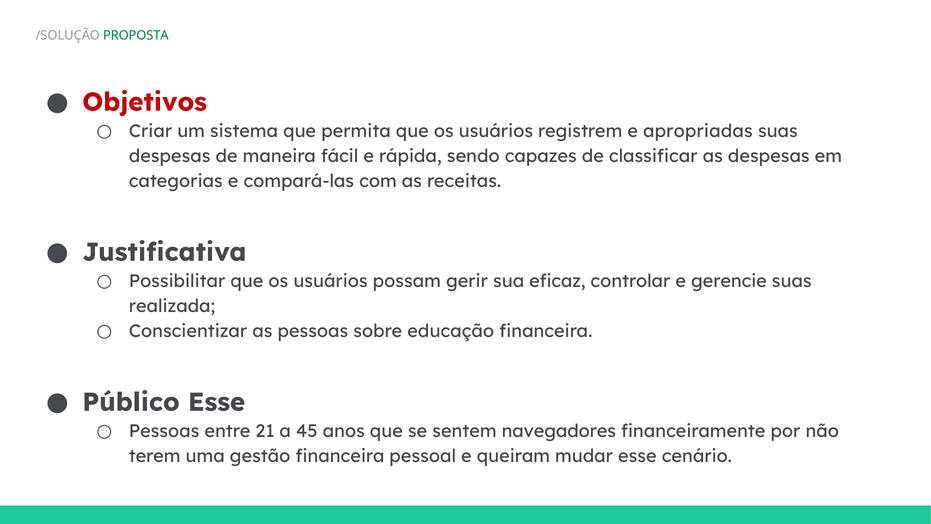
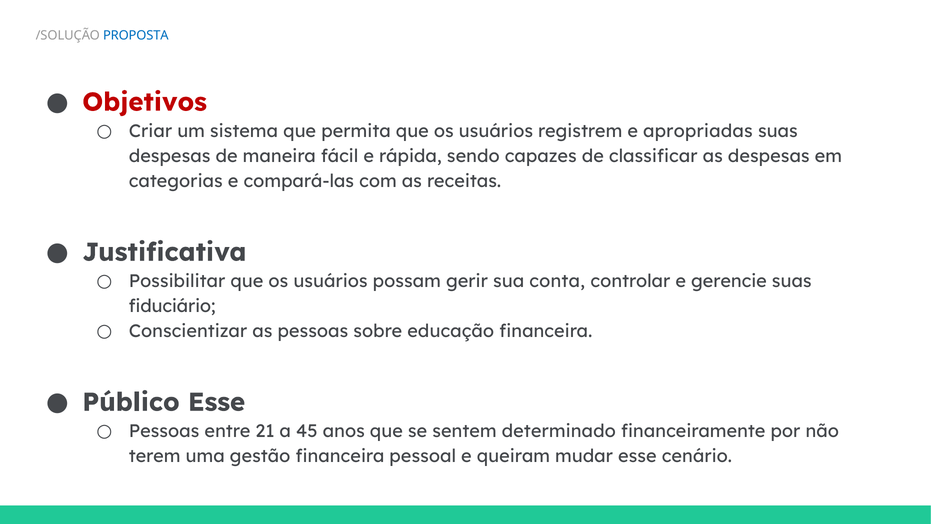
PROPOSTA colour: green -> blue (136, 36)
eficaz: eficaz -> conta (557, 281)
realizada: realizada -> fiduciário (172, 306)
navegadores: navegadores -> determinado (559, 431)
